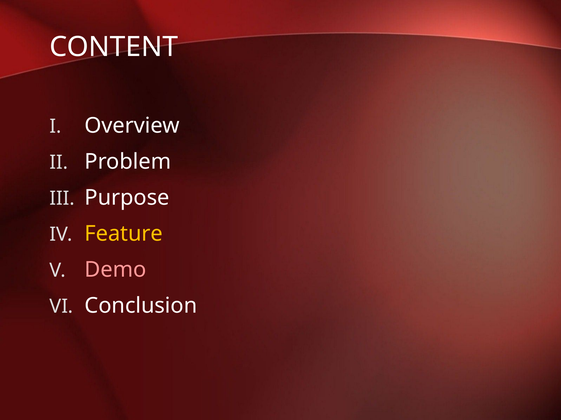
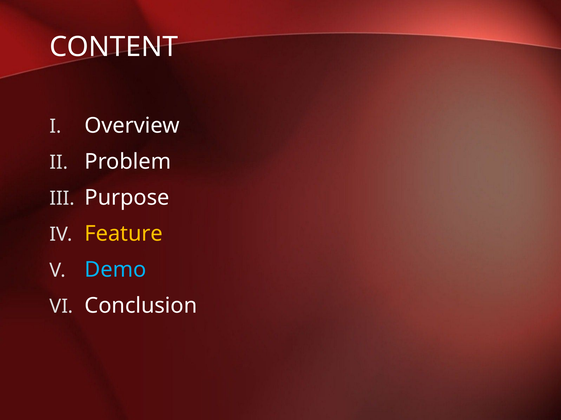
Demo colour: pink -> light blue (116, 270)
